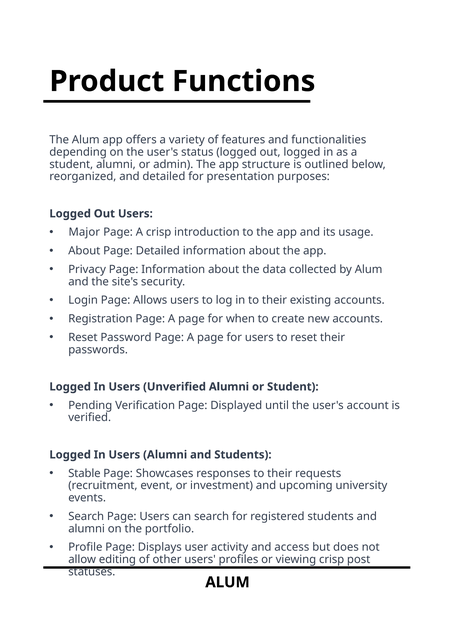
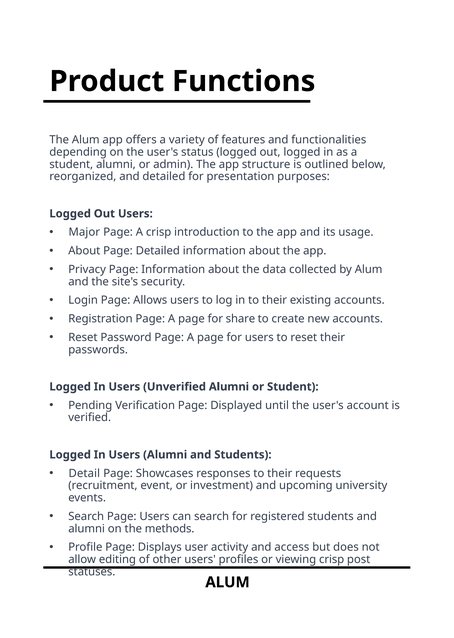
when: when -> share (240, 319)
Stable: Stable -> Detail (84, 473)
portfolio: portfolio -> methods (170, 528)
